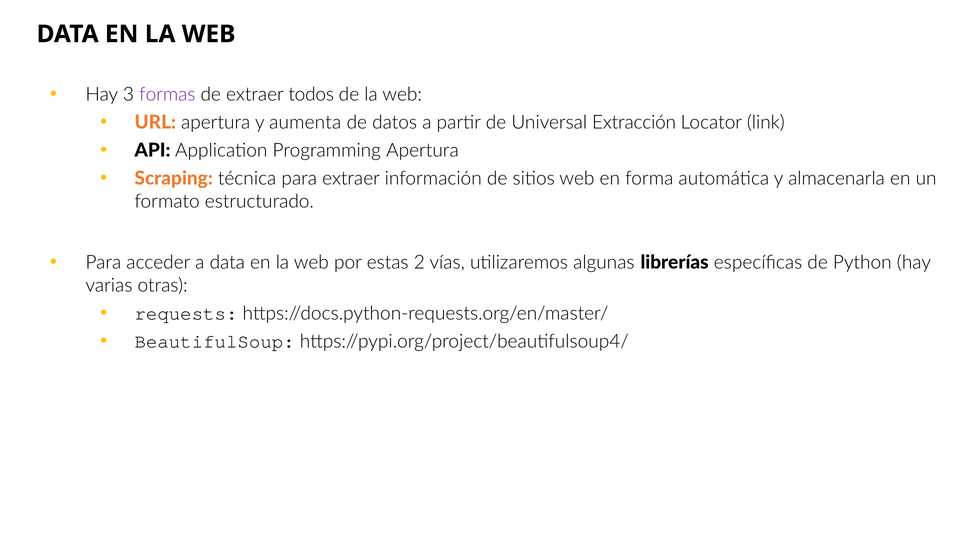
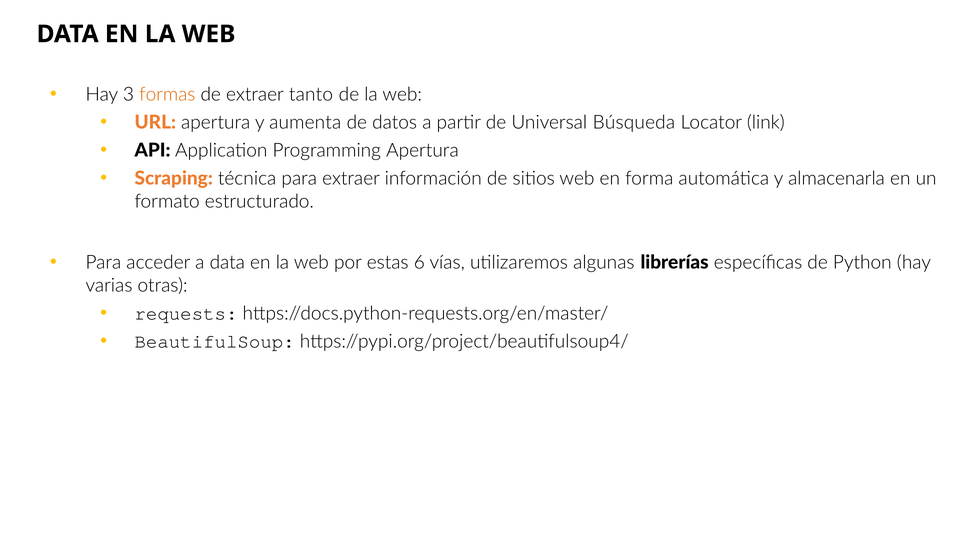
formas colour: purple -> orange (167, 95)
todos: todos -> tanto (311, 95)
Extracción: Extracción -> Búsqueda (634, 122)
2: 2 -> 6 (419, 262)
